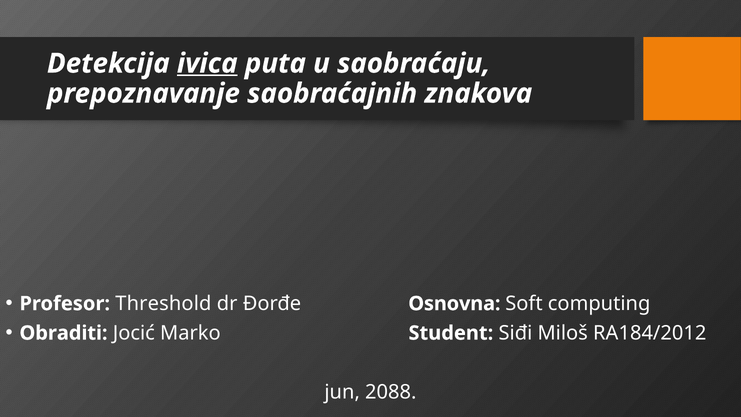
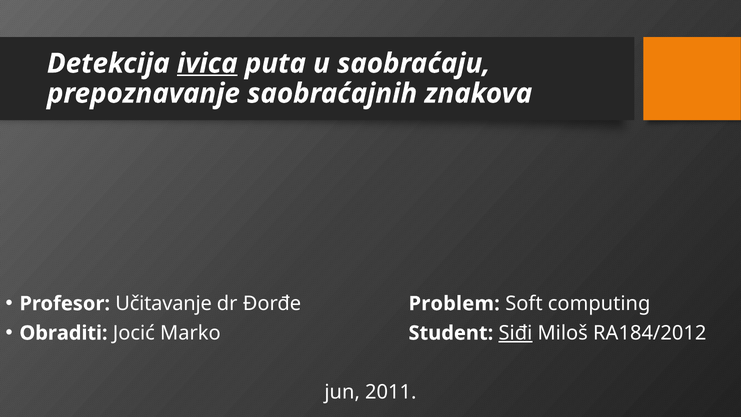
Threshold: Threshold -> Učitavanje (164, 303)
Osnovna: Osnovna -> Problem (454, 303)
Siđi underline: none -> present (515, 333)
2088: 2088 -> 2011 (391, 392)
